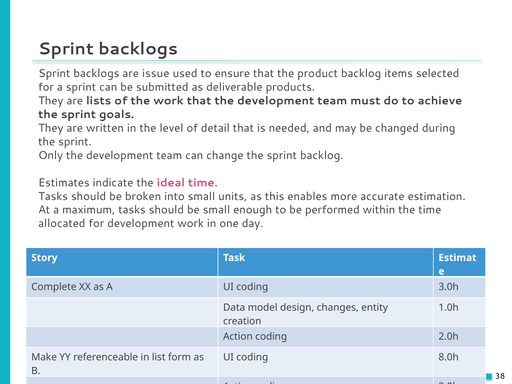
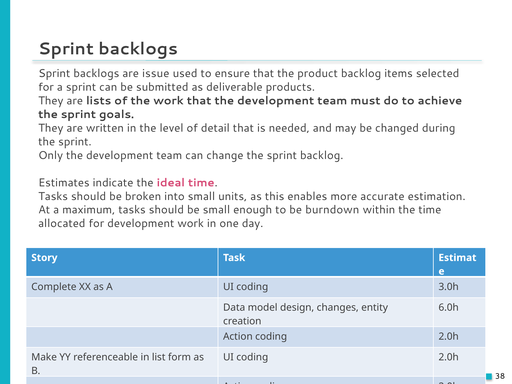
performed: performed -> burndown (332, 210)
1.0h: 1.0h -> 6.0h (449, 308)
UI coding 8.0h: 8.0h -> 2.0h (449, 357)
